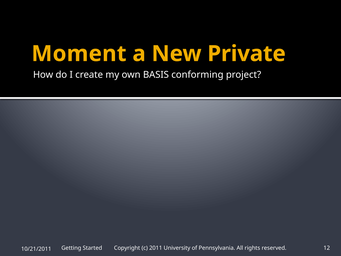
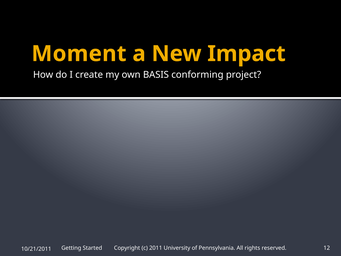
Private: Private -> Impact (247, 54)
